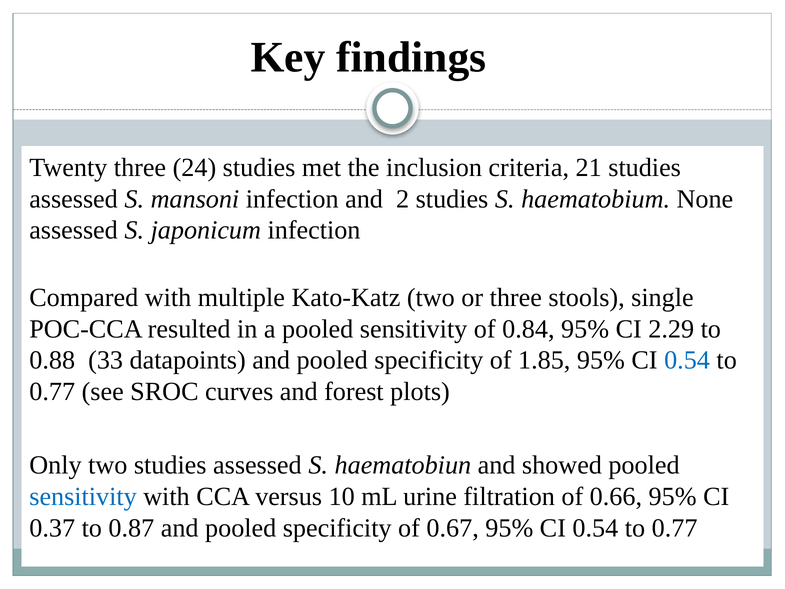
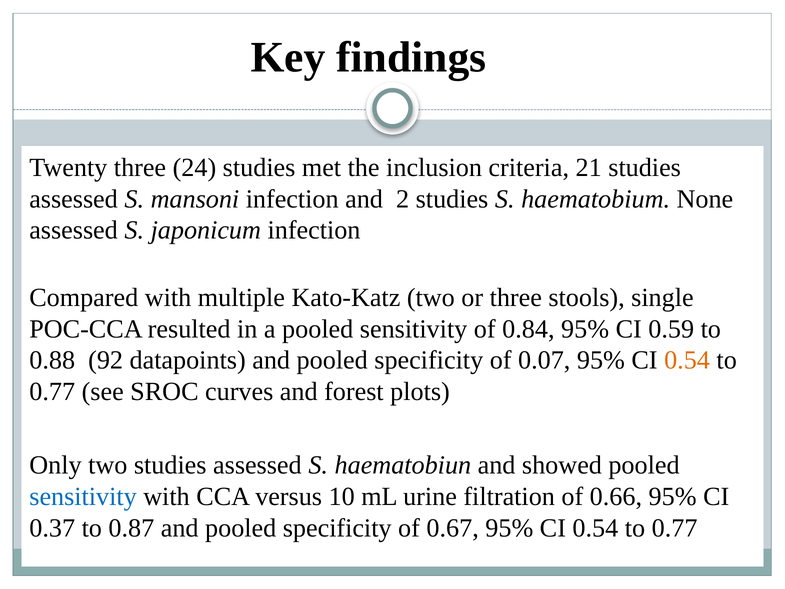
2.29: 2.29 -> 0.59 (671, 329)
33: 33 -> 92 (106, 360)
1.85: 1.85 -> 0.07 (544, 360)
0.54 colour: blue -> orange (687, 360)
